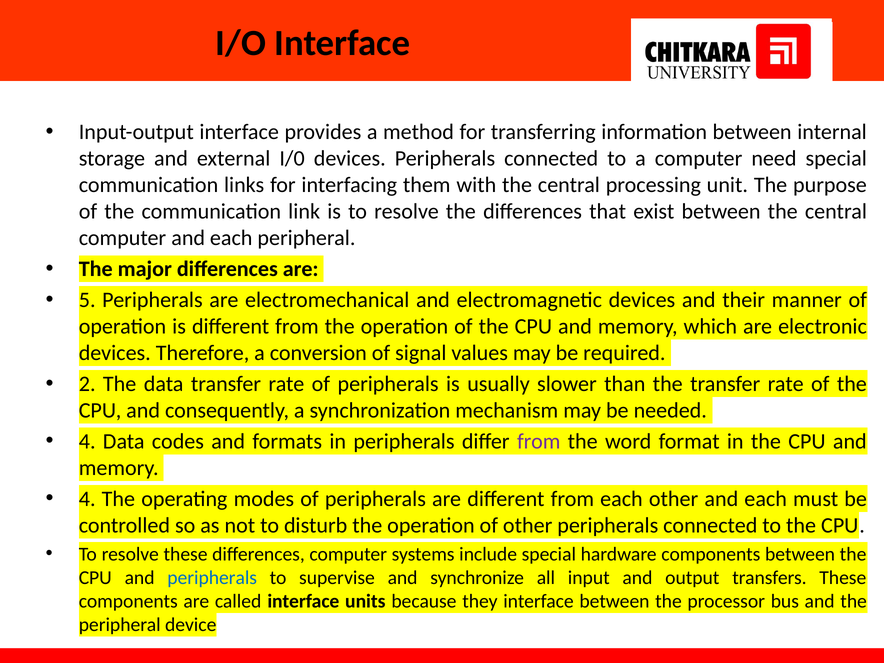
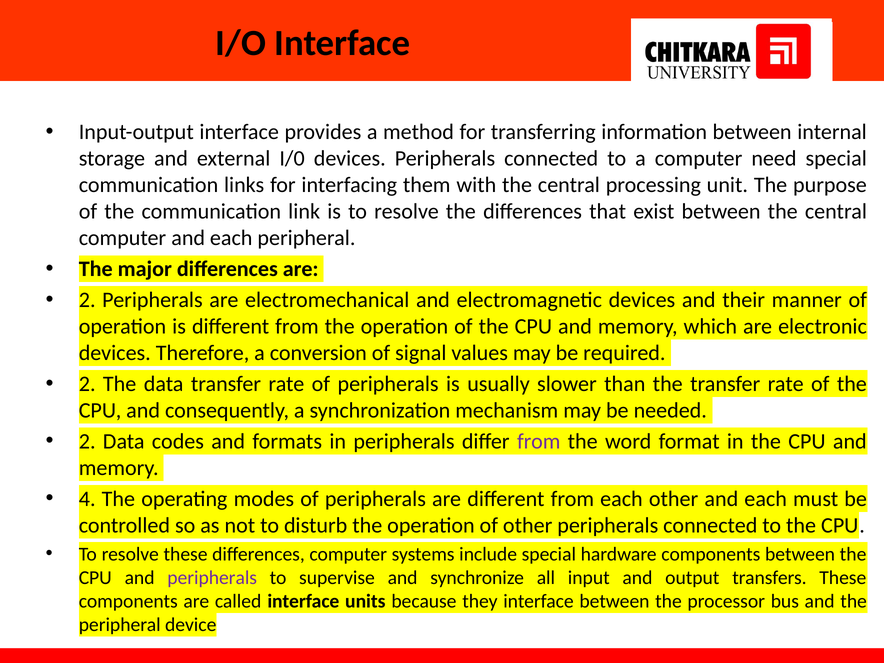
5: 5 -> 2 (87, 300)
4: 4 -> 2 (87, 441)
peripherals colour: blue -> purple (212, 578)
